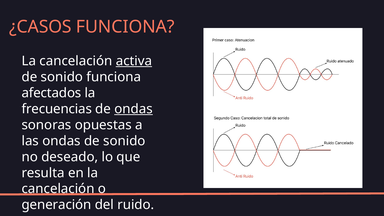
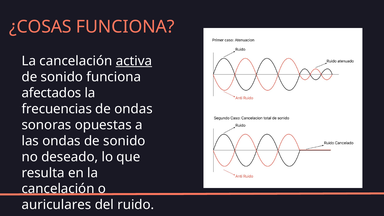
¿CASOS: ¿CASOS -> ¿COSAS (40, 27)
ondas underline: present -> none (133, 109)
generación: generación -> auriculares (56, 205)
